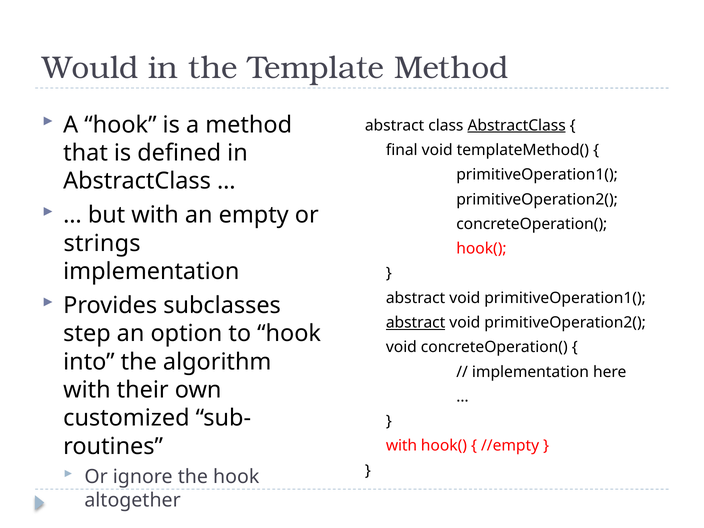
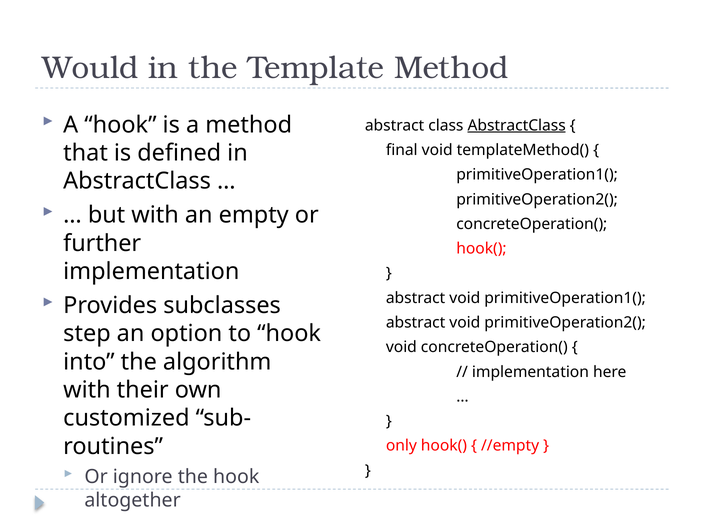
strings: strings -> further (102, 243)
abstract underline: present -> none (416, 323)
with: with -> only (401, 446)
